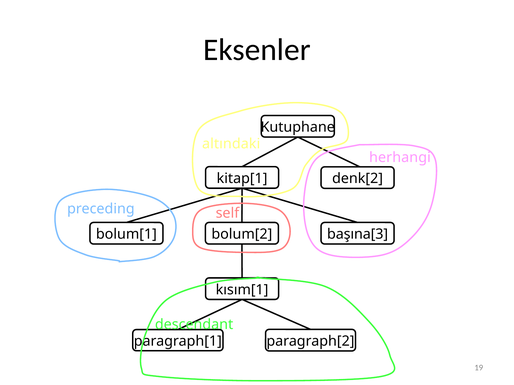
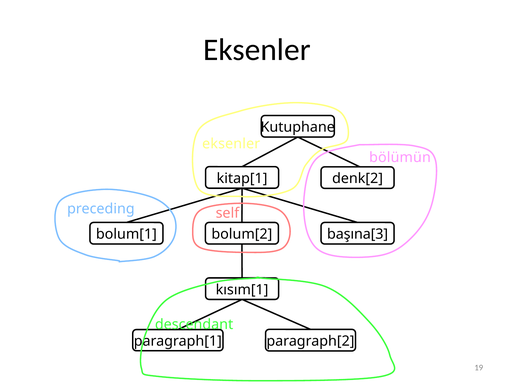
altındaki: altındaki -> eksenler (231, 144)
herhangi: herhangi -> bölümün (400, 158)
